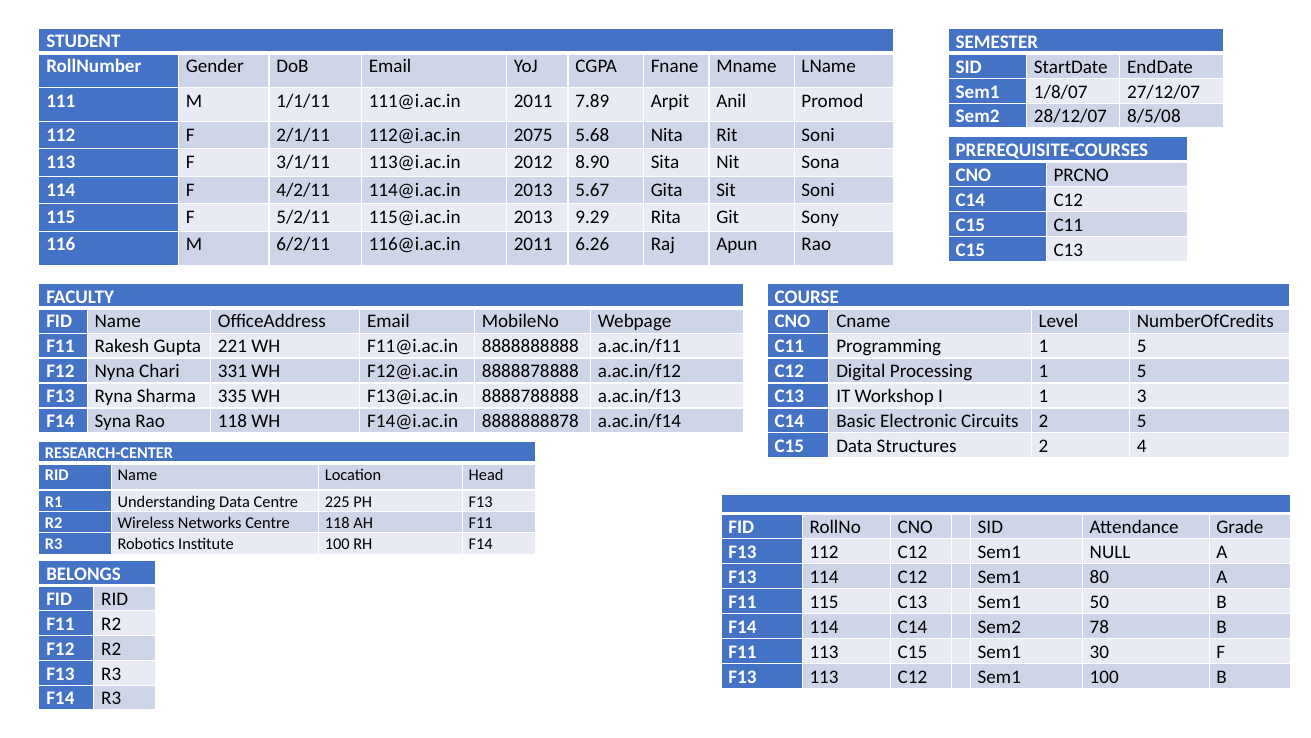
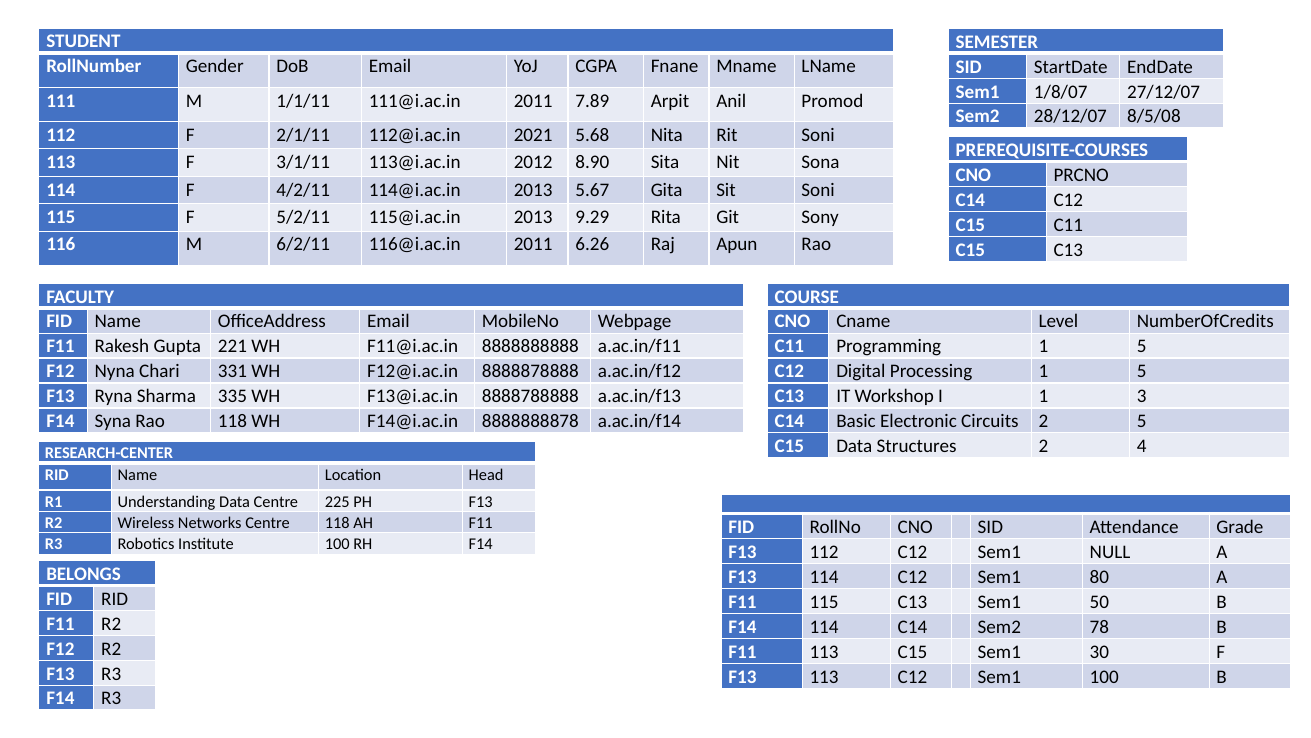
2075: 2075 -> 2021 (533, 135)
